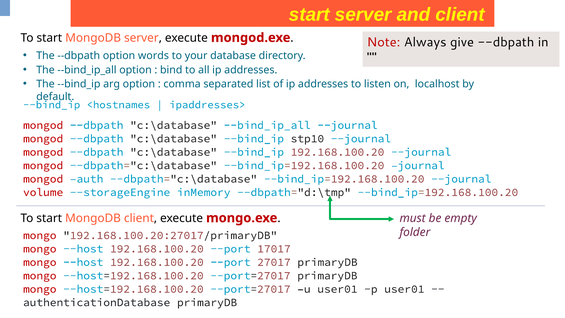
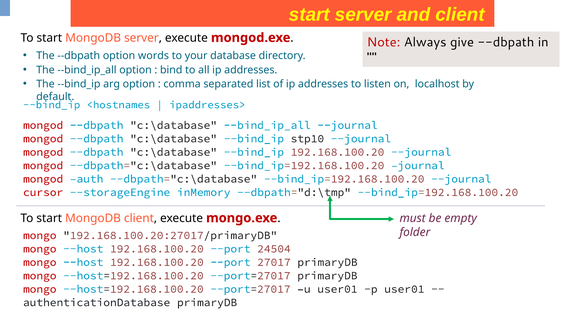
volume: volume -> cursor (43, 192)
17017: 17017 -> 24504 (274, 249)
